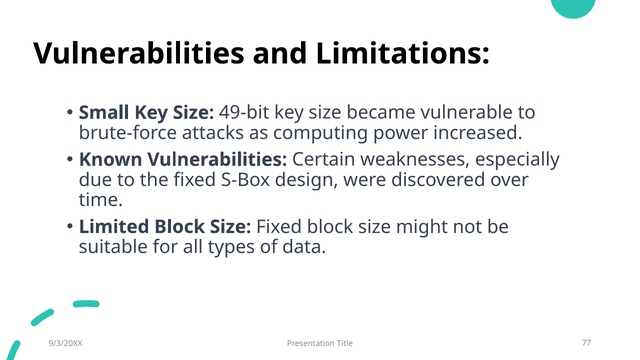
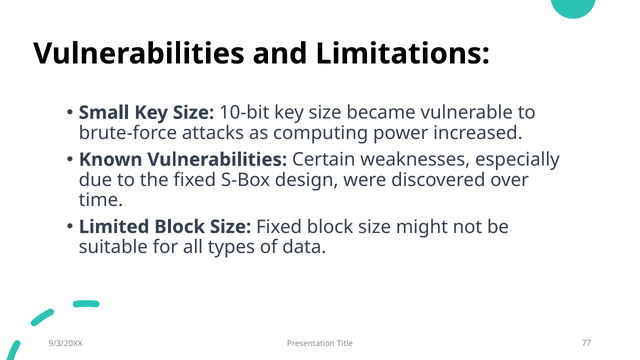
49-bit: 49-bit -> 10-bit (244, 113)
